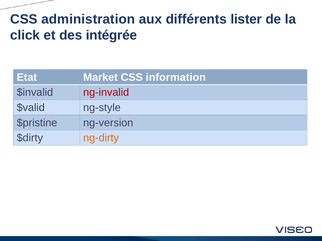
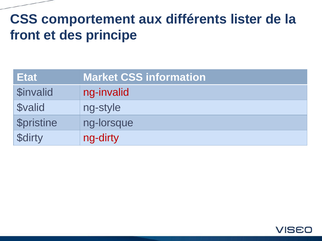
administration: administration -> comportement (88, 19)
click: click -> front (25, 35)
intégrée: intégrée -> principe (111, 35)
ng-version: ng-version -> ng-lorsque (108, 123)
ng-dirty colour: orange -> red (101, 138)
